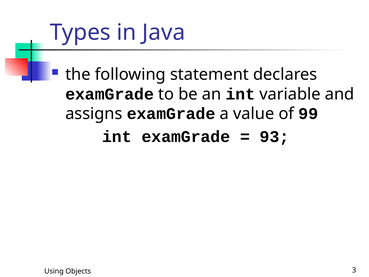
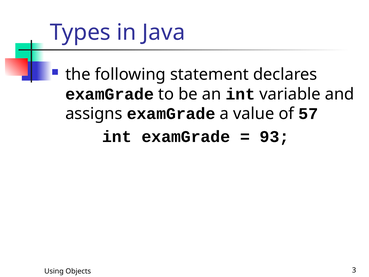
99: 99 -> 57 (308, 114)
